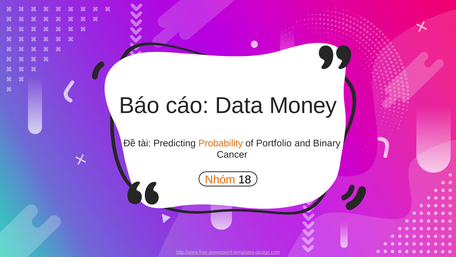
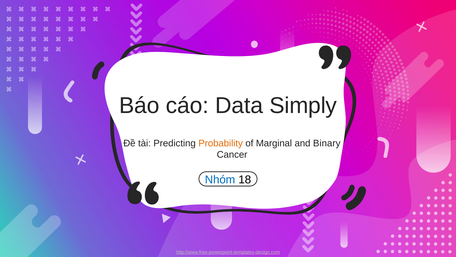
Money: Money -> Simply (303, 106)
Portfolio: Portfolio -> Marginal (274, 143)
Nhóm colour: orange -> blue (220, 179)
